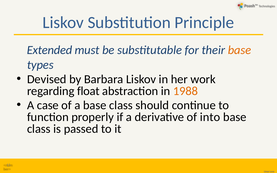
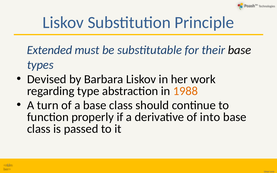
base colour: orange -> black (240, 50)
float: float -> type (88, 91)
case: case -> turn (48, 105)
